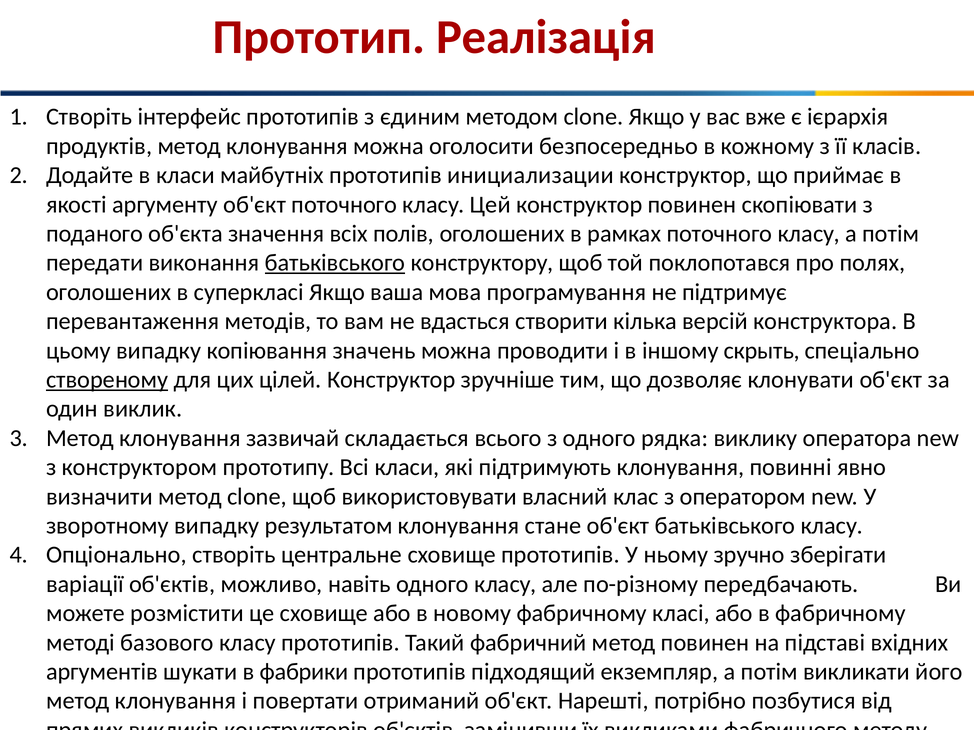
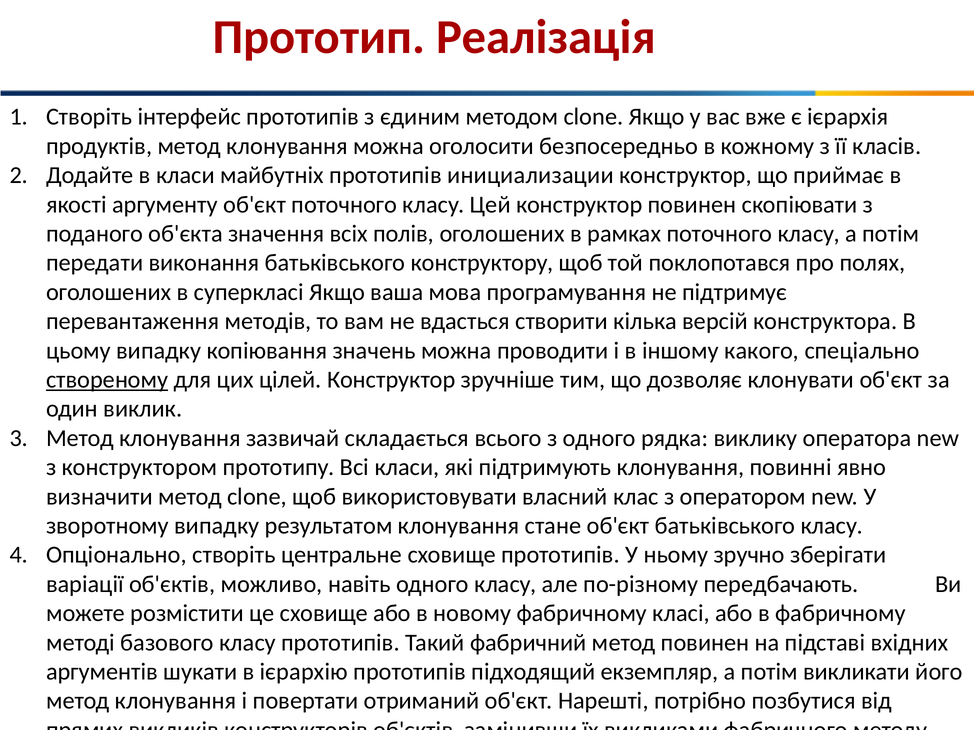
батьківського underline: present -> none (335, 263)
скрыть: скрыть -> какого (762, 351)
фабрики: фабрики -> ієрархію (304, 672)
